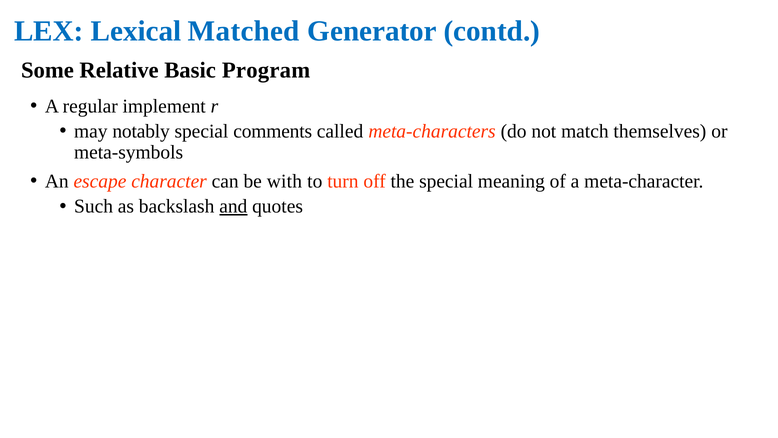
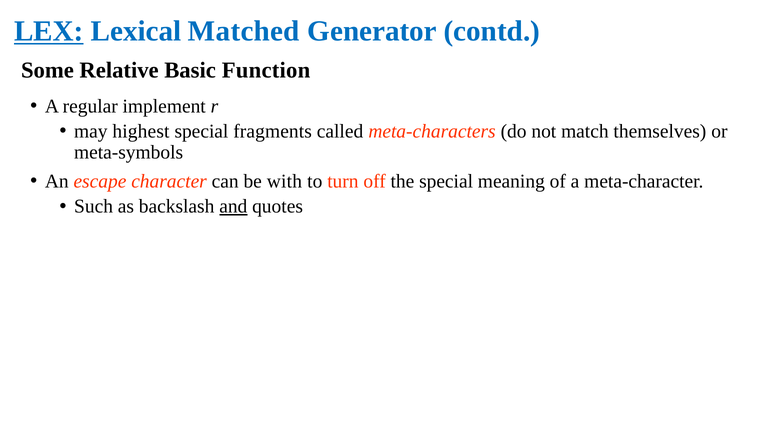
LEX underline: none -> present (49, 31)
Program: Program -> Function (266, 70)
notably: notably -> highest (141, 131)
comments: comments -> fragments (273, 131)
